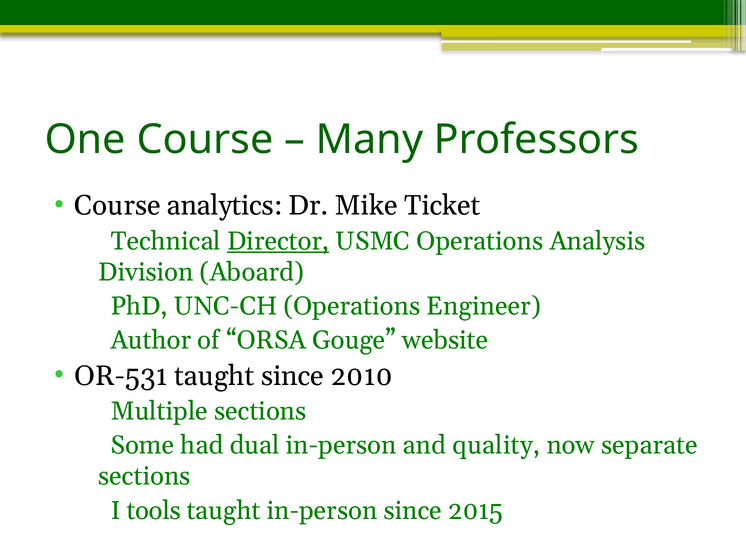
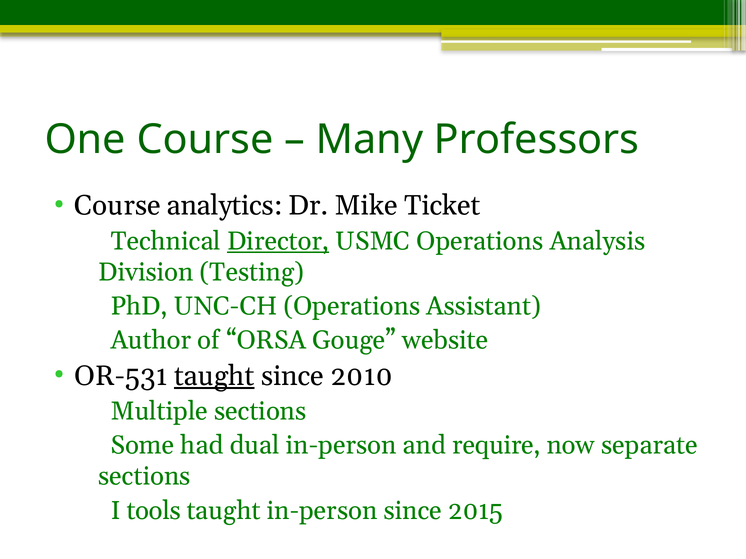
Aboard: Aboard -> Testing (252, 272)
Engineer: Engineer -> Assistant (484, 307)
taught underline: none -> present (214, 376)
quality: quality -> require (496, 446)
